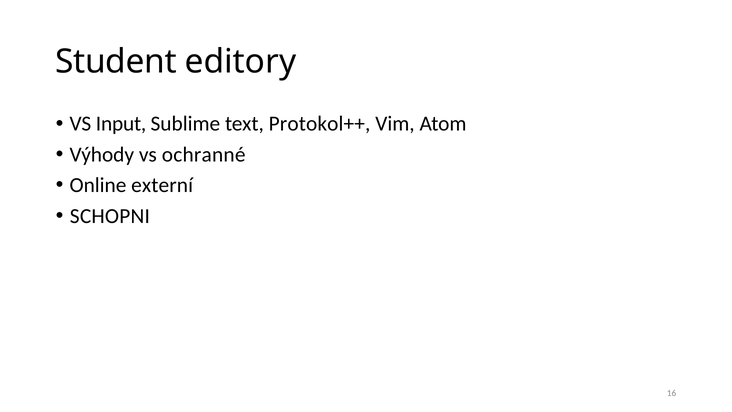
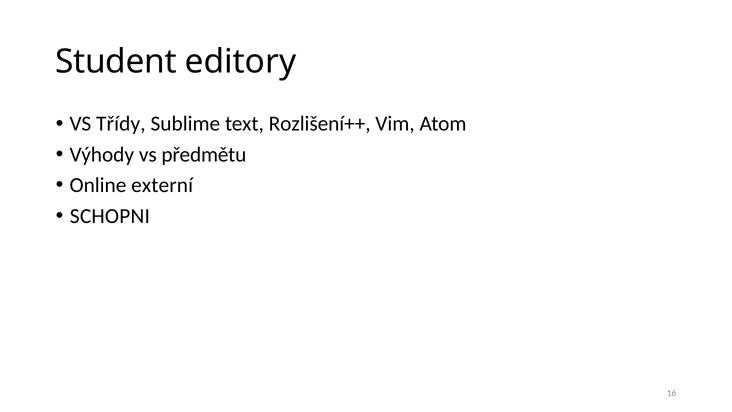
Input: Input -> Třídy (121, 124)
Protokol++: Protokol++ -> Rozlišení++ (320, 124)
ochranné: ochranné -> předmětu (204, 154)
